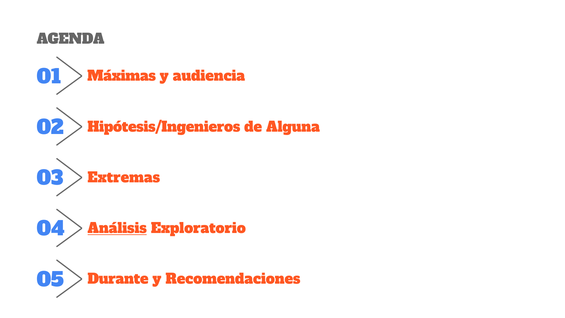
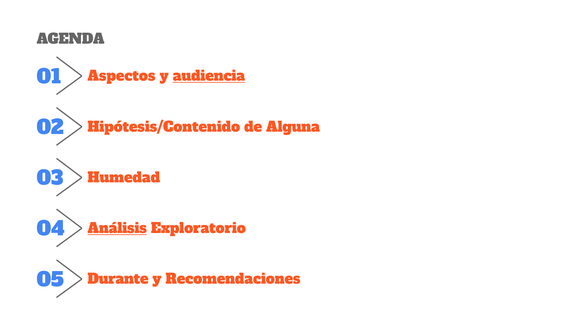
Máximas: Máximas -> Aspectos (121, 76)
audiencia underline: none -> present (209, 76)
Hipótesis/Ingenieros: Hipótesis/Ingenieros -> Hipótesis/Contenido (164, 127)
Extremas: Extremas -> Humedad (124, 178)
